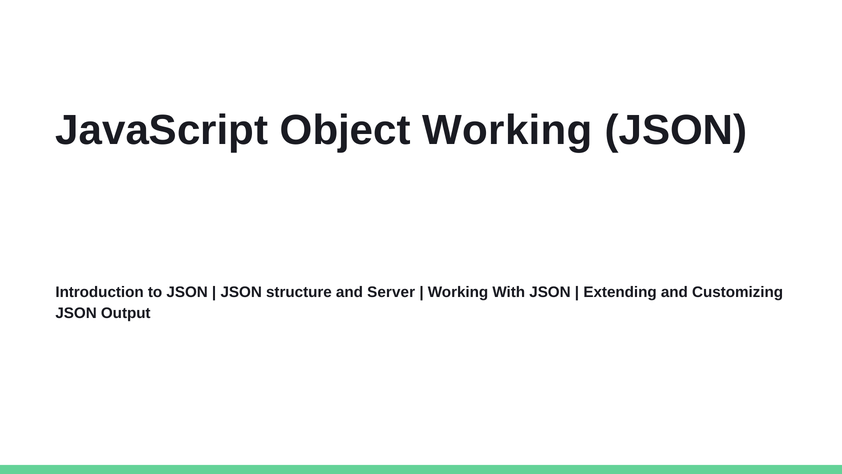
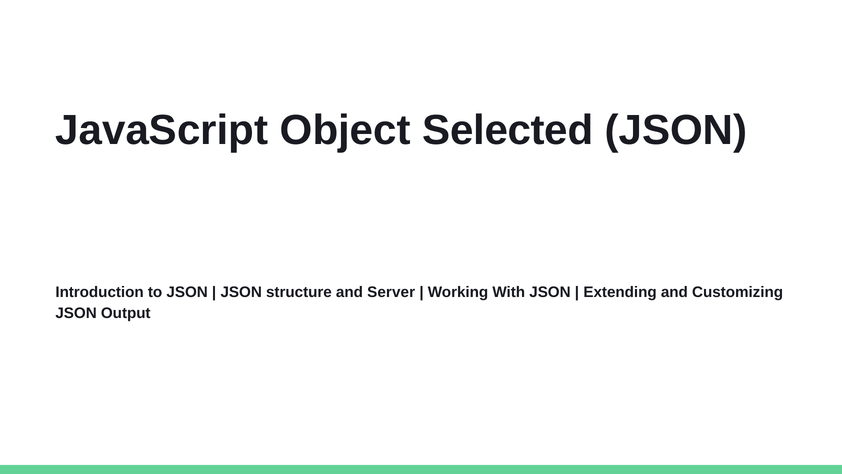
Object Working: Working -> Selected (508, 130)
